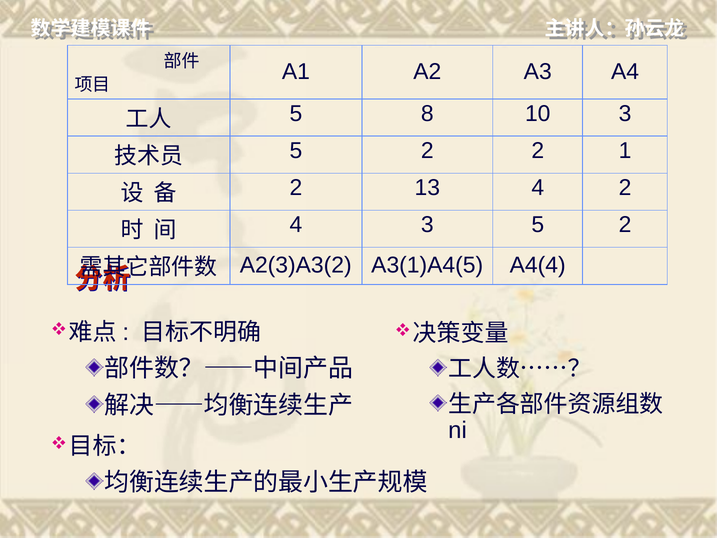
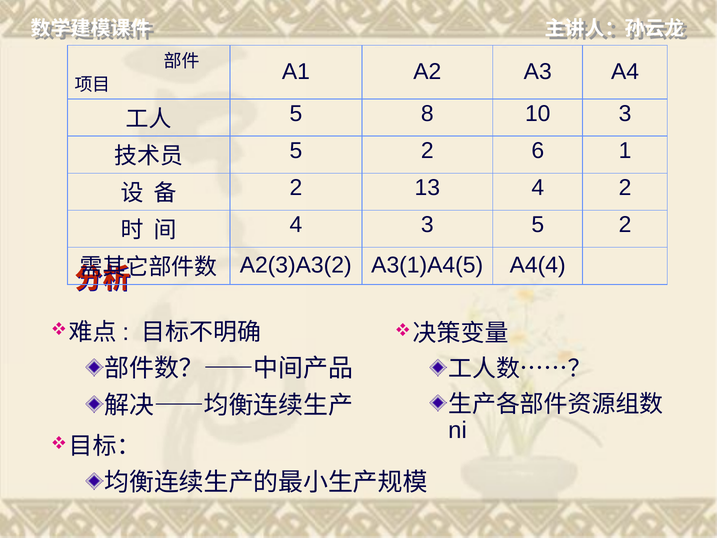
2 2: 2 -> 6 (538, 151)
